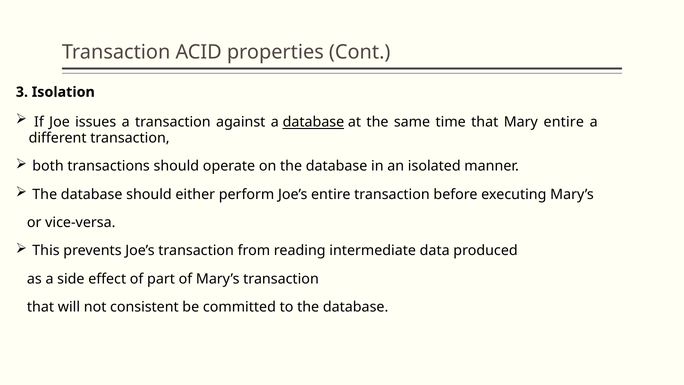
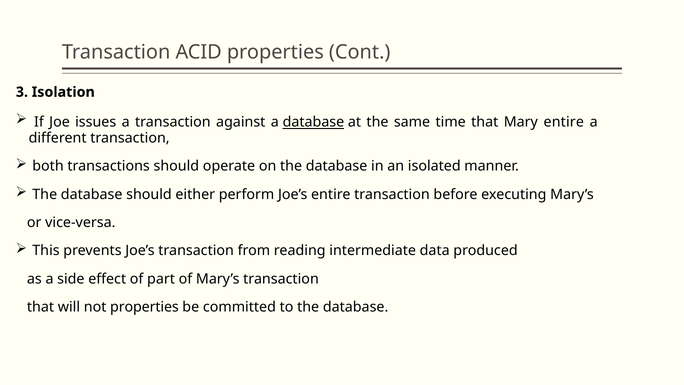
not consistent: consistent -> properties (144, 307)
